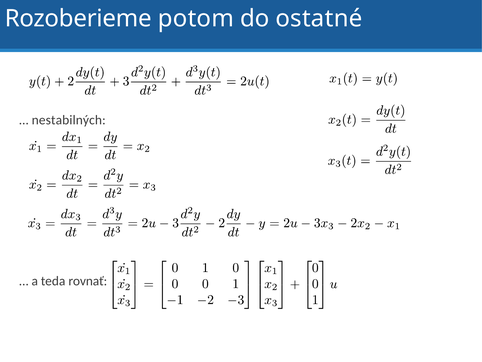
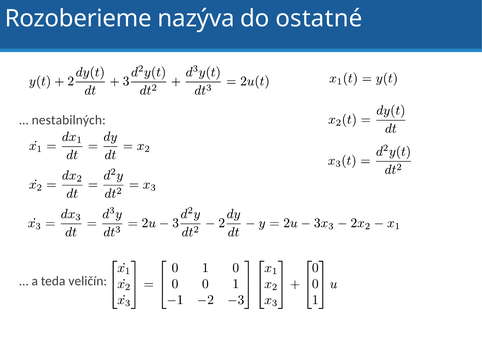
potom: potom -> nazýva (196, 19)
rovnať: rovnať -> veličín (88, 281)
